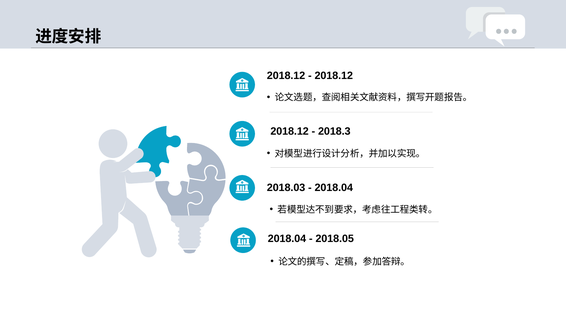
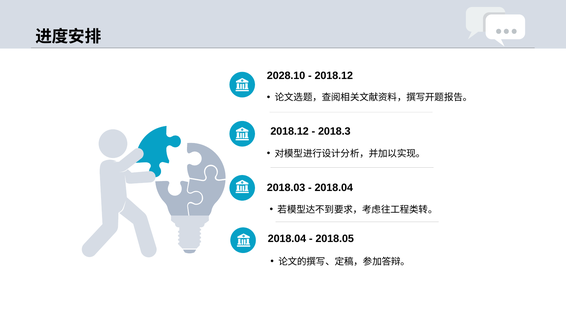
2018.12: 2018.12 -> 2028.10 (286, 75)
